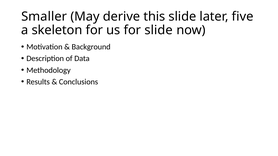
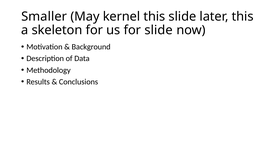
derive: derive -> kernel (121, 16)
later five: five -> this (243, 16)
